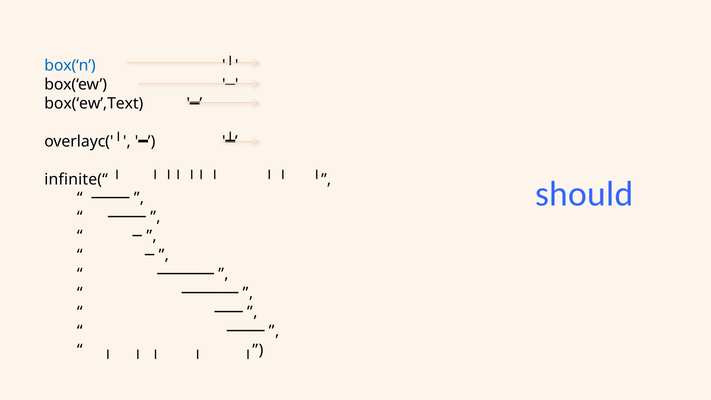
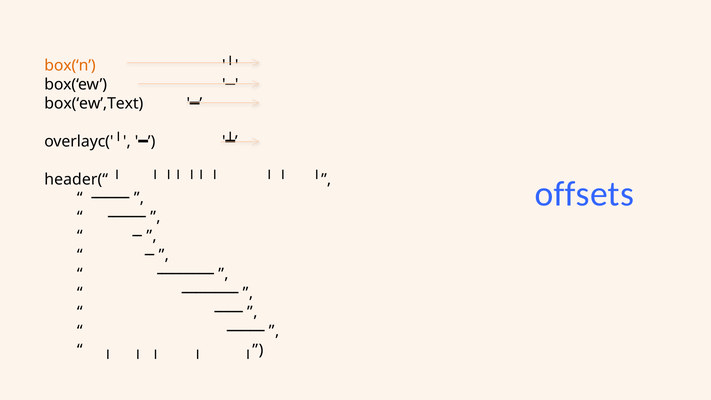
box(‘n colour: blue -> orange (70, 66)
infinite(“: infinite(“ -> header(“ (76, 179)
should: should -> offsets (584, 194)
